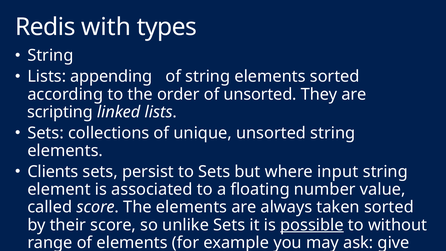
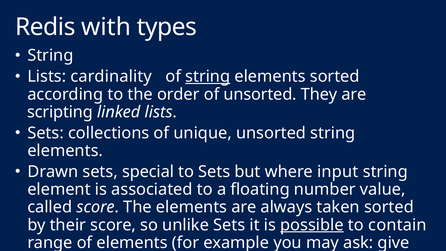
appending: appending -> cardinality (111, 77)
string underline: none -> present (208, 77)
Clients: Clients -> Drawn (53, 172)
persist: persist -> special (148, 172)
without: without -> contain (397, 225)
